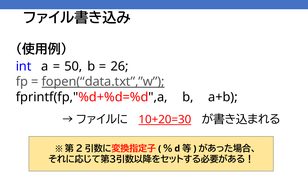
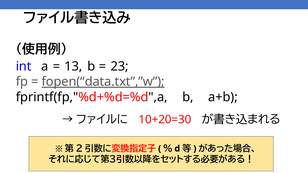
50: 50 -> 13 (73, 66)
26: 26 -> 23 (120, 66)
10+20=30 underline: present -> none (165, 120)
